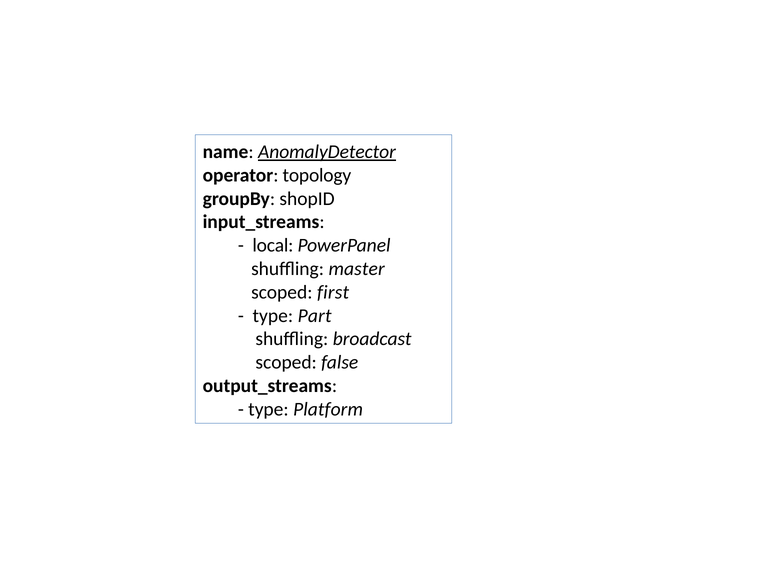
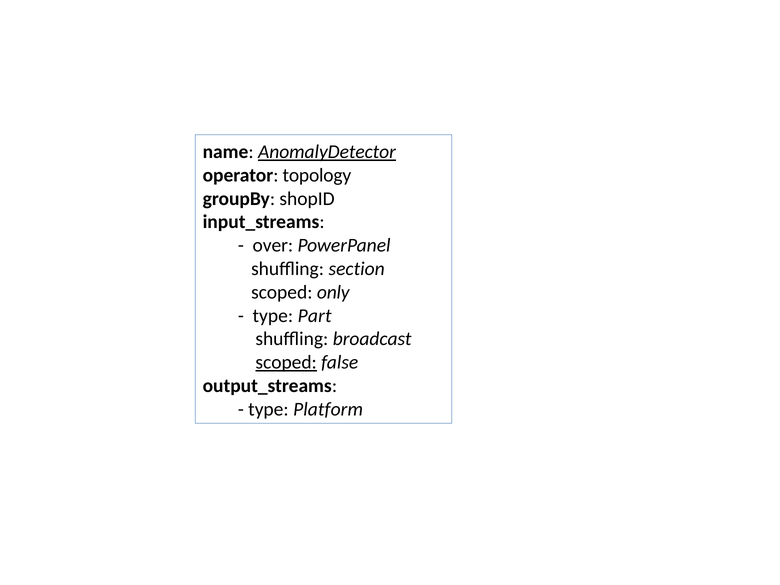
local: local -> over (273, 245)
master: master -> section (357, 269)
first: first -> only (333, 292)
scoped underline: none -> present (286, 362)
